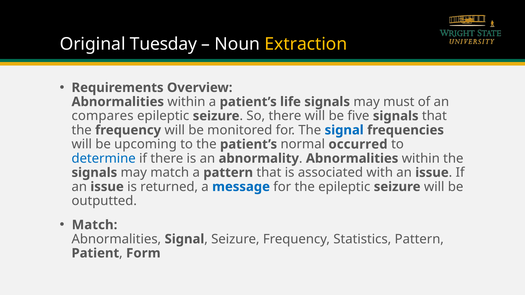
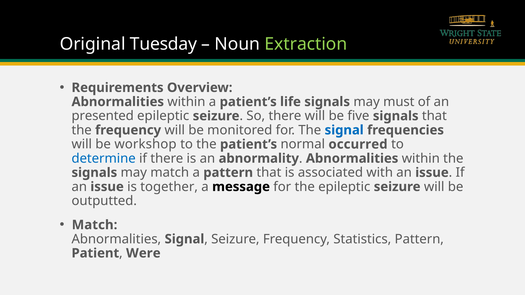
Extraction colour: yellow -> light green (306, 44)
compares: compares -> presented (103, 116)
upcoming: upcoming -> workshop (145, 144)
returned: returned -> together (169, 187)
message colour: blue -> black (241, 187)
Form: Form -> Were (143, 253)
